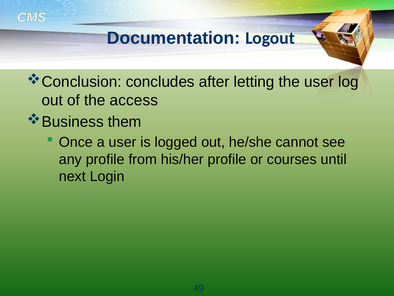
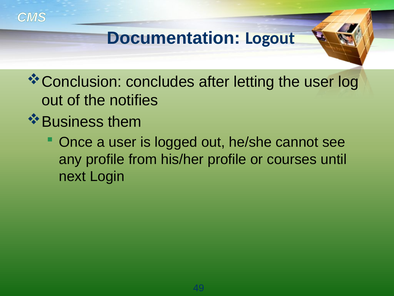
access: access -> notifies (134, 100)
